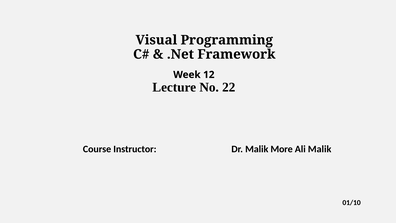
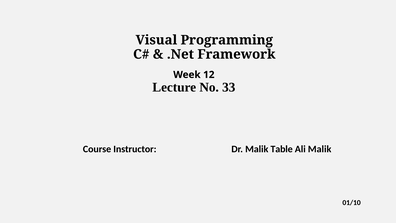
22: 22 -> 33 (229, 87)
More: More -> Table (282, 149)
